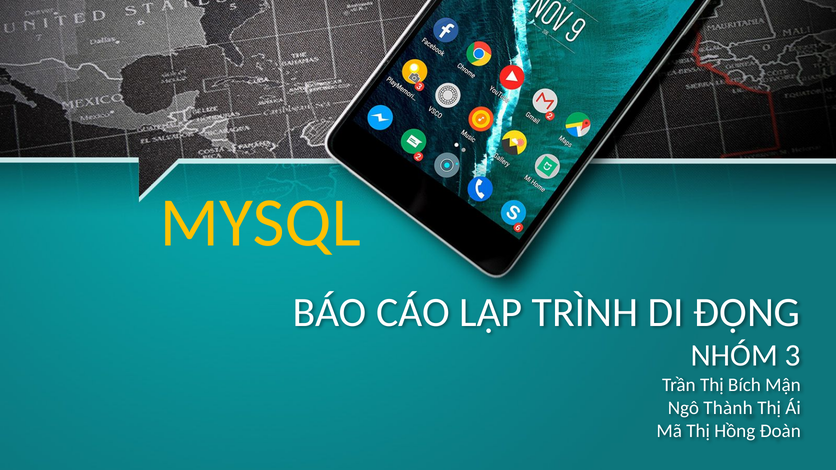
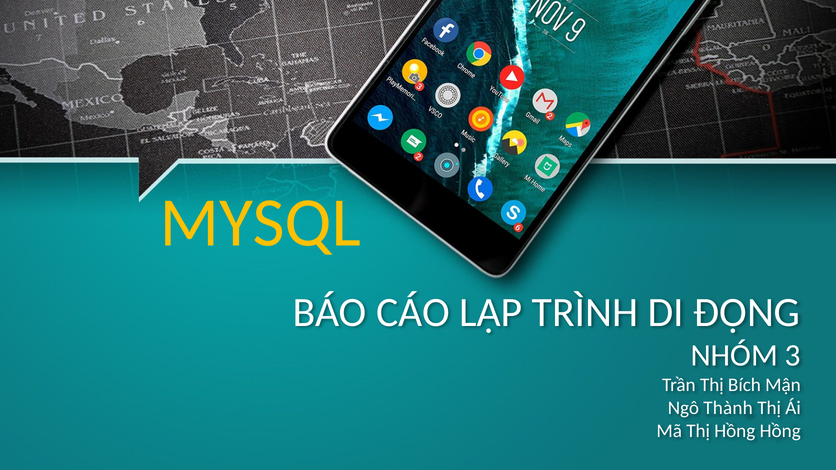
Hồng Đoàn: Đoàn -> Hồng (780, 431)
